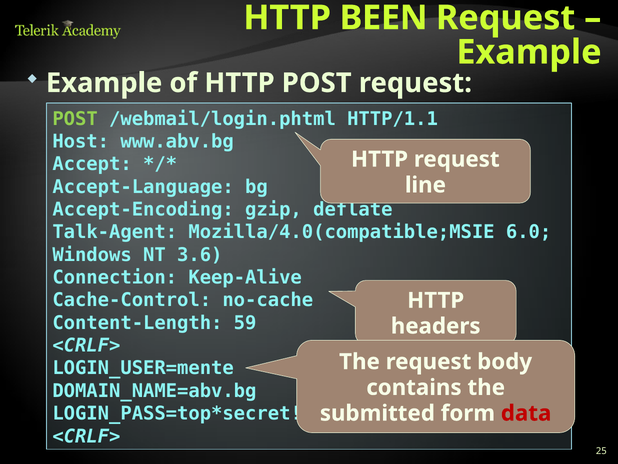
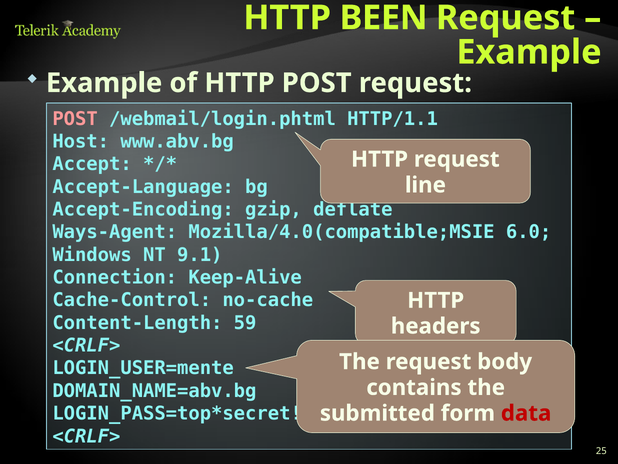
POST colour: light green -> pink (75, 119)
Talk-Agent: Talk-Agent -> Ways-Agent (115, 232)
3.6: 3.6 -> 9.1 (200, 255)
